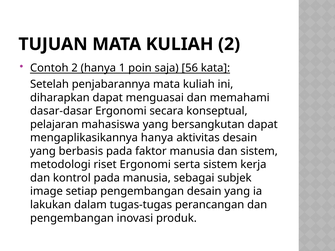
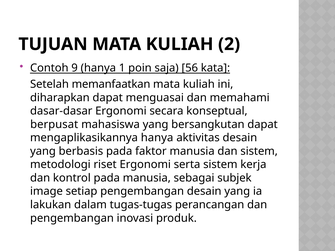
Contoh 2: 2 -> 9 (75, 68)
penjabarannya: penjabarannya -> memanfaatkan (111, 84)
pelajaran: pelajaran -> berpusat (54, 124)
